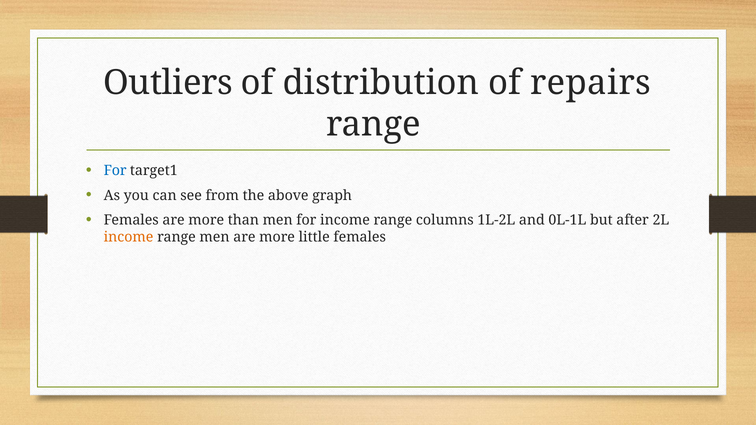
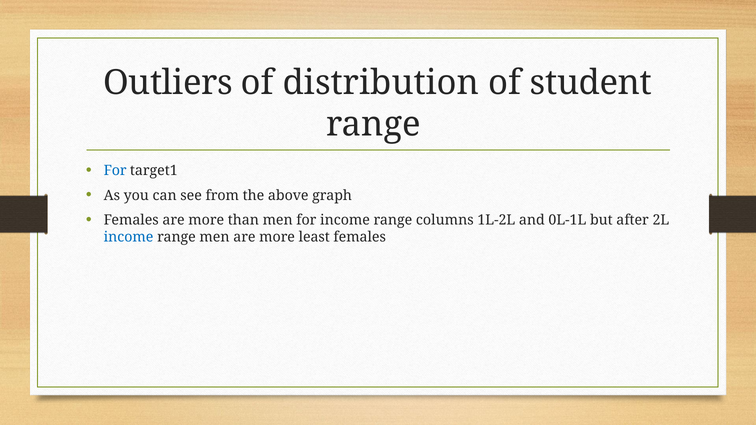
repairs: repairs -> student (591, 83)
income colour: orange -> blue (129, 237)
little: little -> least (314, 237)
